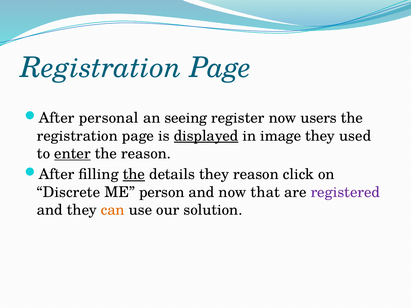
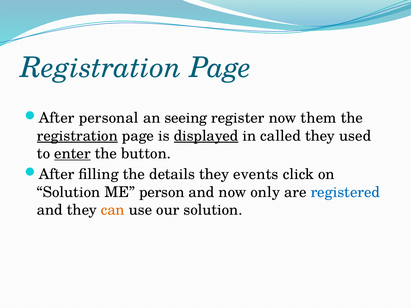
users: users -> them (319, 118)
registration underline: none -> present (77, 136)
image: image -> called (281, 136)
the reason: reason -> button (146, 154)
the underline: present -> none (134, 175)
they reason: reason -> events (256, 175)
Discrete: Discrete -> Solution (69, 192)
that: that -> only (265, 192)
registered colour: purple -> blue (345, 192)
